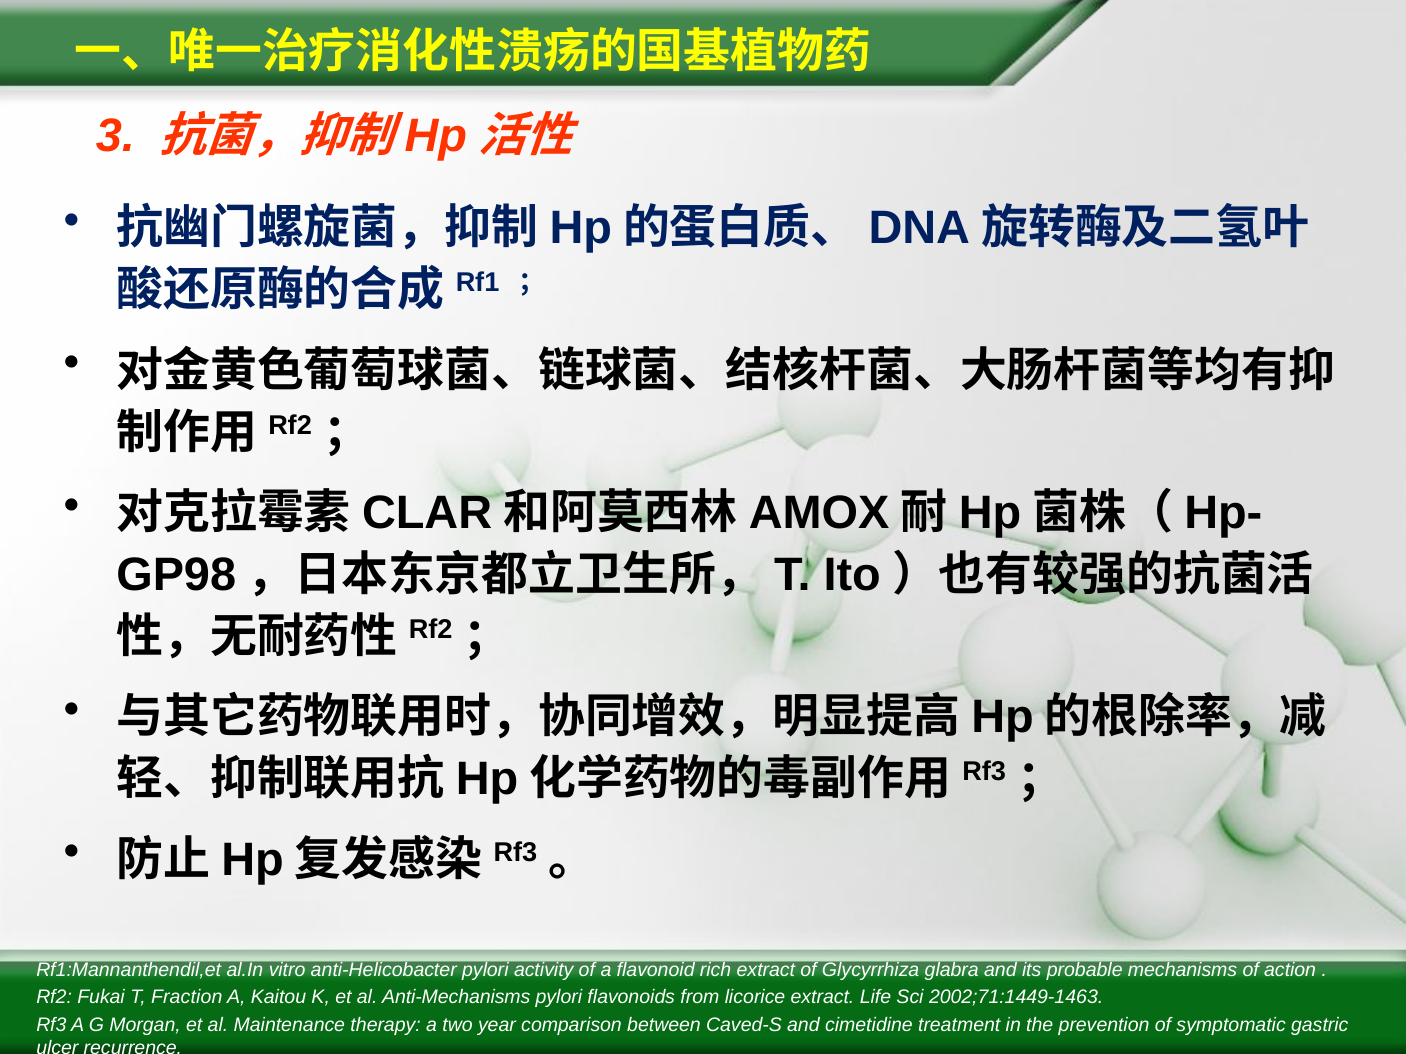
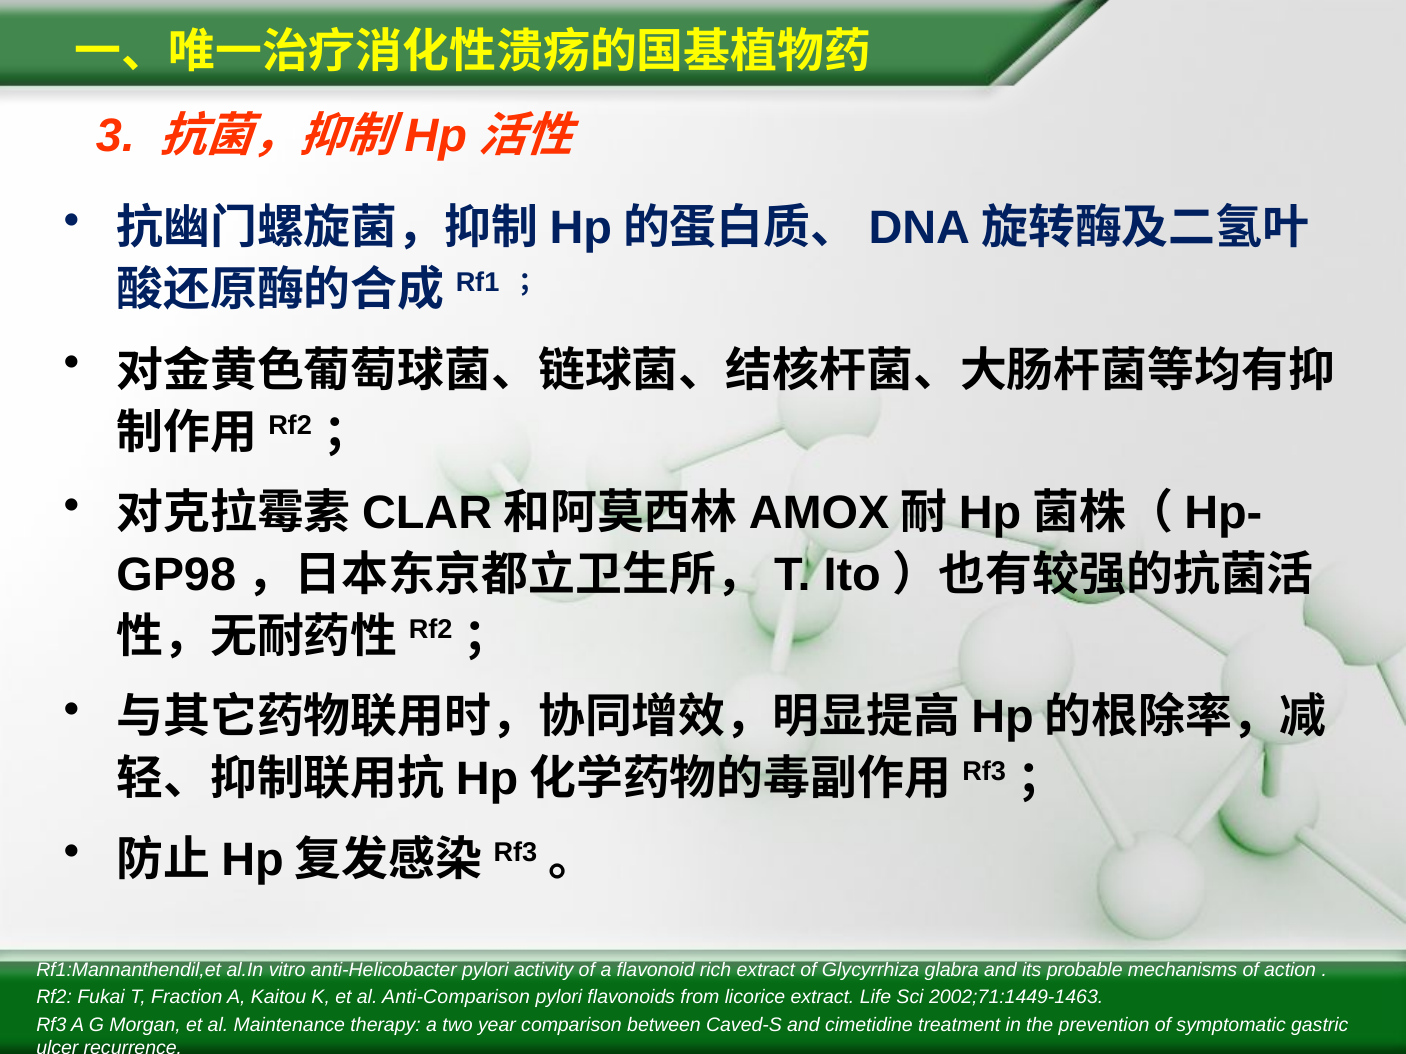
Anti-Mechanisms: Anti-Mechanisms -> Anti-Comparison (456, 998)
